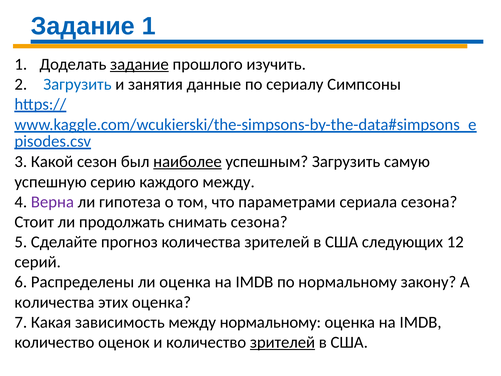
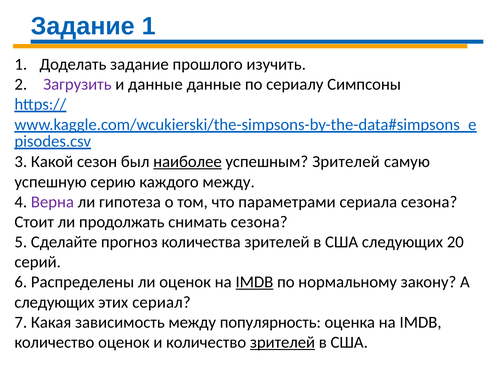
задание underline: present -> none (139, 64)
Загрузить colour: blue -> purple (77, 84)
и занятия: занятия -> данные (155, 84)
успешным Загрузить: Загрузить -> Зрителей (346, 162)
12: 12 -> 20 (455, 242)
ли оценка: оценка -> оценок (185, 282)
IMDB underline: none -> present (254, 282)
количества: количества -> следующих (55, 302)
этих оценка: оценка -> сериал (161, 302)
между нормальному: нормальному -> популярность (270, 322)
